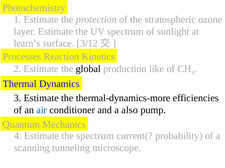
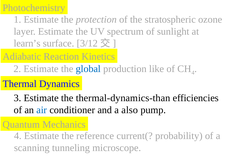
Processes: Processes -> Adiabatic (22, 57)
global colour: black -> blue (88, 69)
thermal-dynamics-more: thermal-dynamics-more -> thermal-dynamics-than (123, 98)
the spectrum: spectrum -> reference (95, 136)
